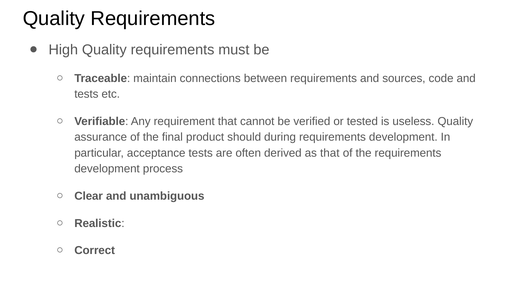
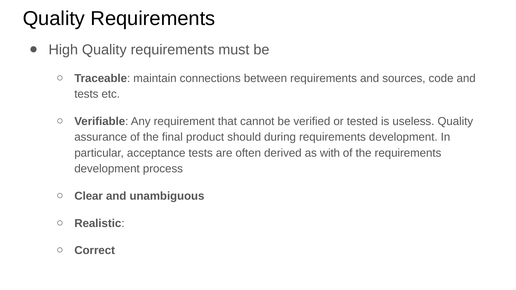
as that: that -> with (330, 153)
